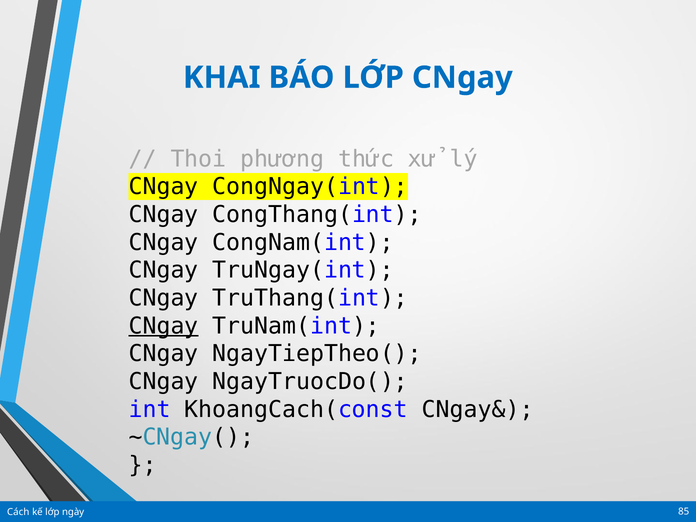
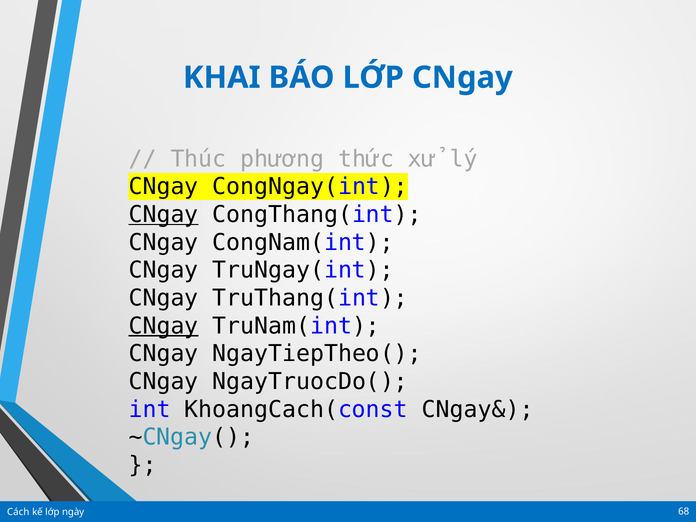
Thoi: Thoi -> Thúc (198, 159)
CNgay underline: none -> present (164, 215)
85: 85 -> 68 (684, 511)
